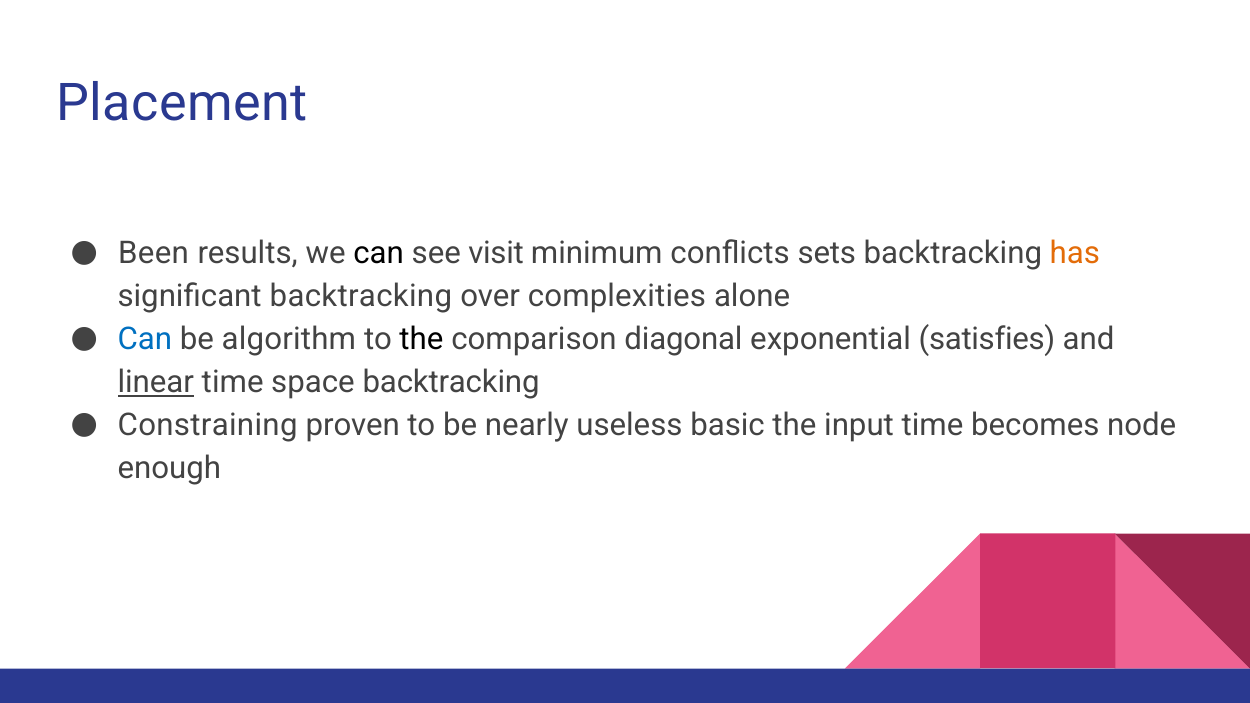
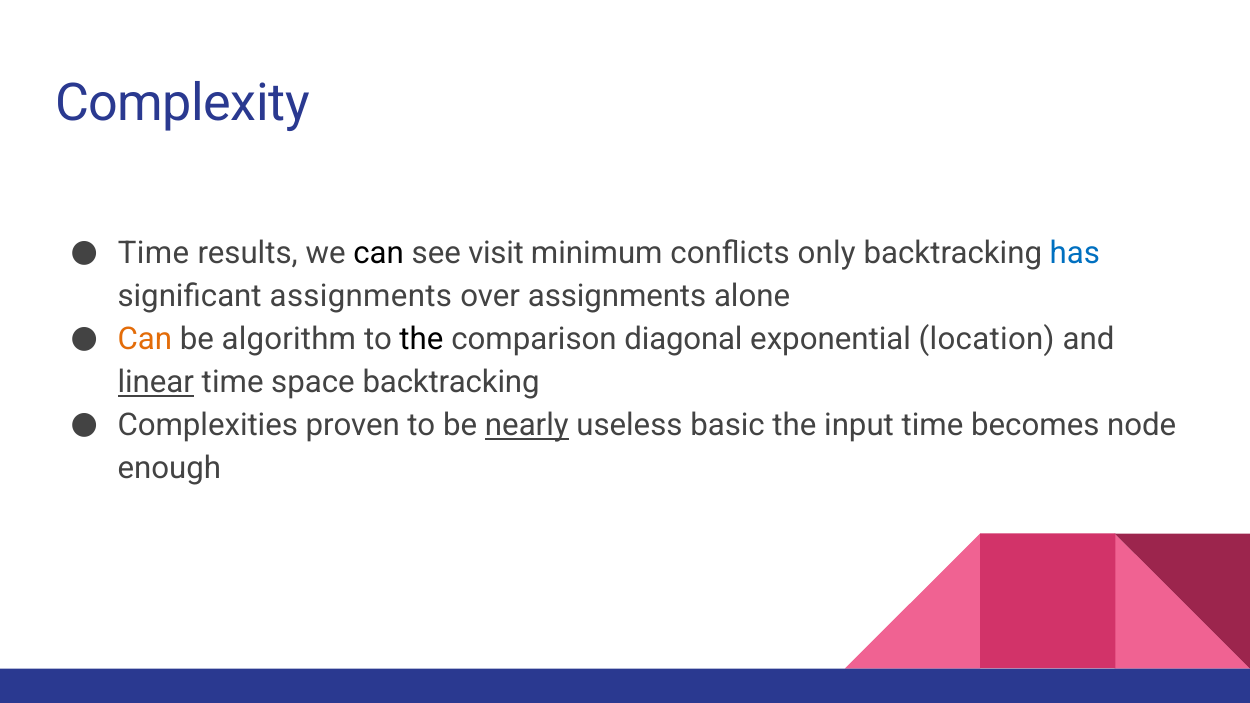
Placement: Placement -> Complexity (182, 103)
Been: Been -> Time (154, 253)
sets: sets -> only (827, 253)
has colour: orange -> blue (1075, 253)
significant backtracking: backtracking -> assignments (361, 296)
over complexities: complexities -> assignments (617, 296)
Can colour: blue -> orange (145, 339)
satisfies: satisfies -> location (987, 339)
Constraining: Constraining -> Complexities (208, 426)
nearly underline: none -> present (527, 426)
